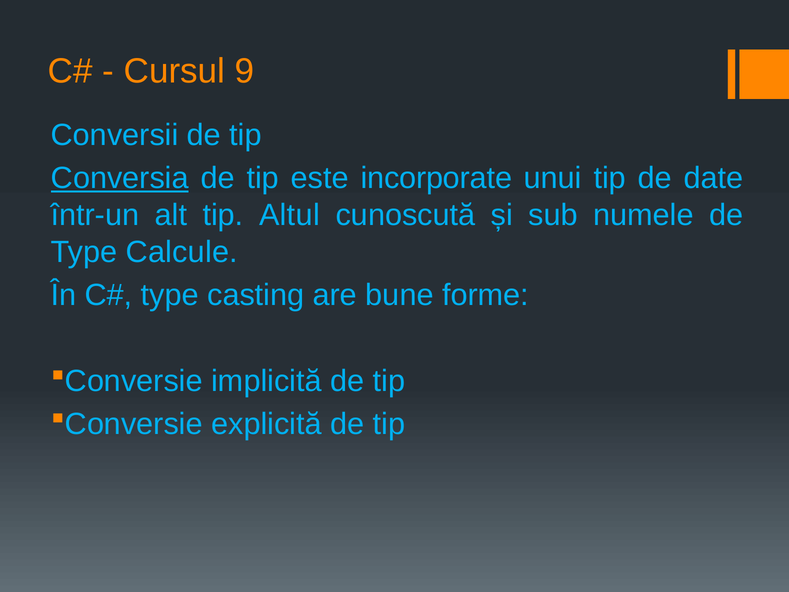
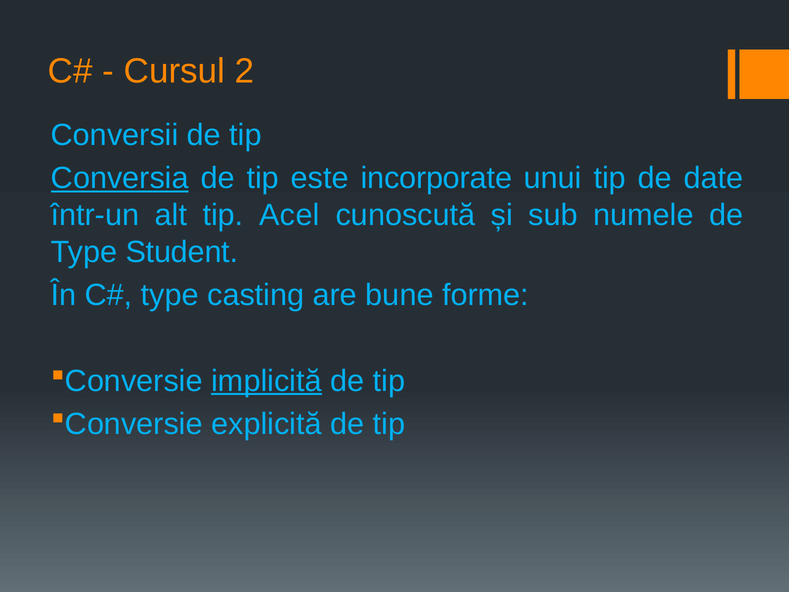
9: 9 -> 2 (245, 71)
Altul: Altul -> Acel (289, 215)
Calcule: Calcule -> Student (182, 252)
implicită underline: none -> present (266, 381)
